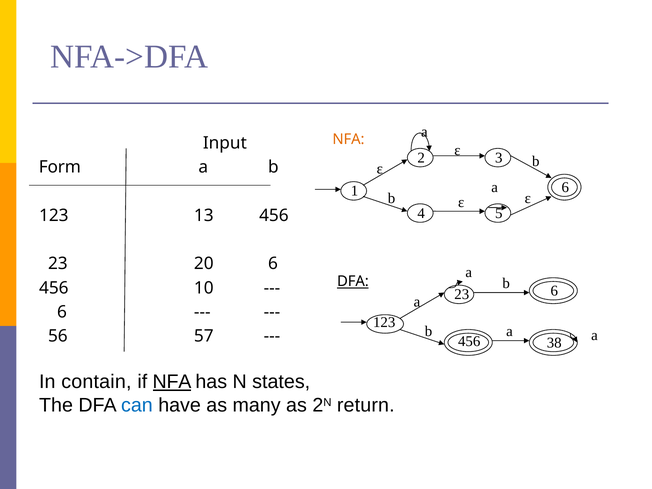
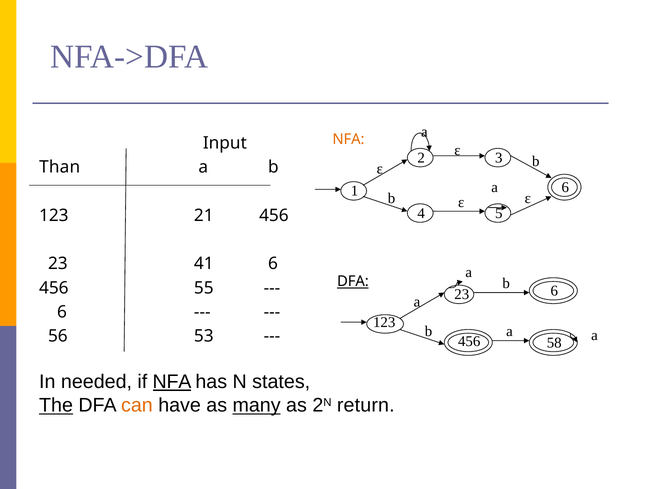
Form: Form -> Than (60, 167)
13: 13 -> 21 (204, 215)
20: 20 -> 41 (204, 264)
10: 10 -> 55 (204, 288)
57: 57 -> 53 (204, 336)
38: 38 -> 58 (554, 343)
contain: contain -> needed (96, 382)
The underline: none -> present (56, 405)
can colour: blue -> orange (137, 405)
many underline: none -> present (257, 405)
